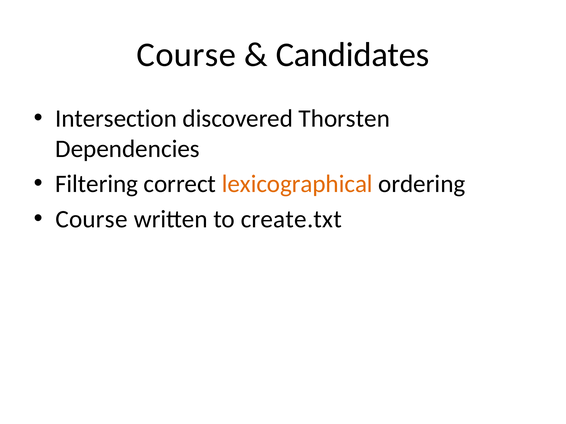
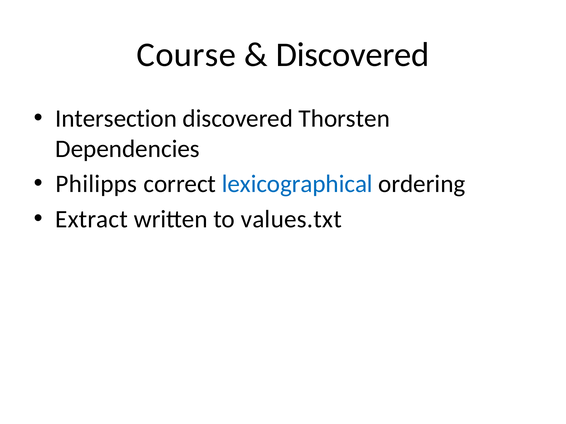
Candidates: Candidates -> Discovered (352, 55)
Filtering: Filtering -> Philipps (96, 184)
lexicographical colour: orange -> blue (297, 184)
Course: Course -> Extract (91, 219)
create.txt: create.txt -> values.txt (291, 219)
